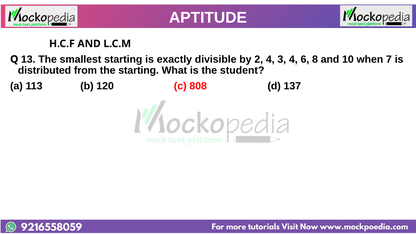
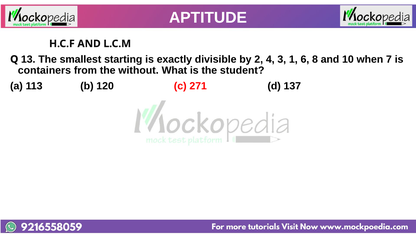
3 4: 4 -> 1 (293, 59)
distributed: distributed -> containers (44, 70)
the starting: starting -> without (139, 70)
808: 808 -> 271 (198, 86)
